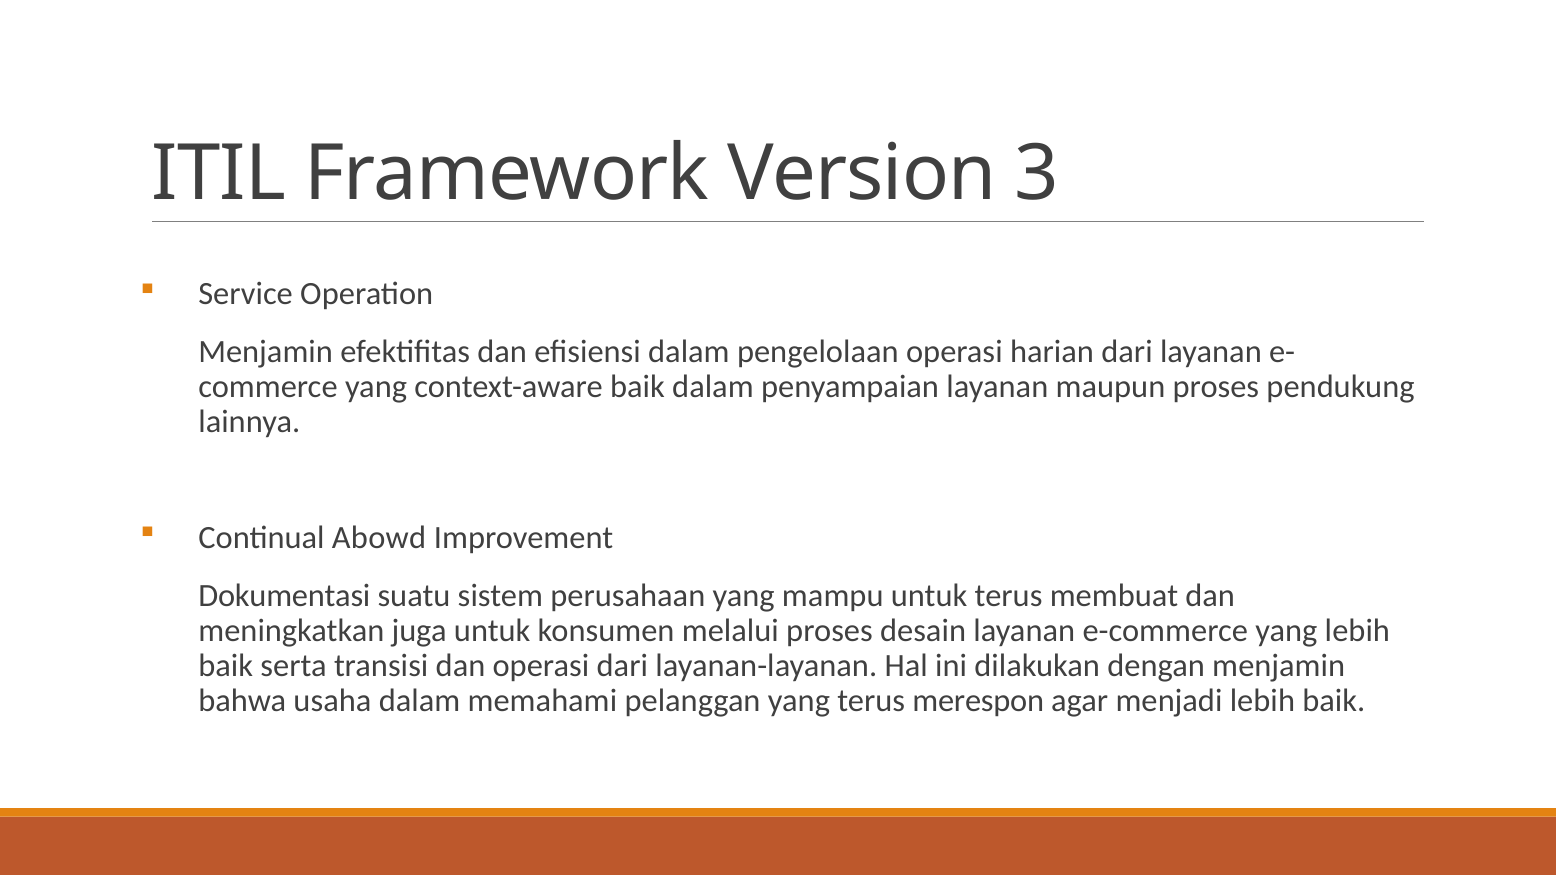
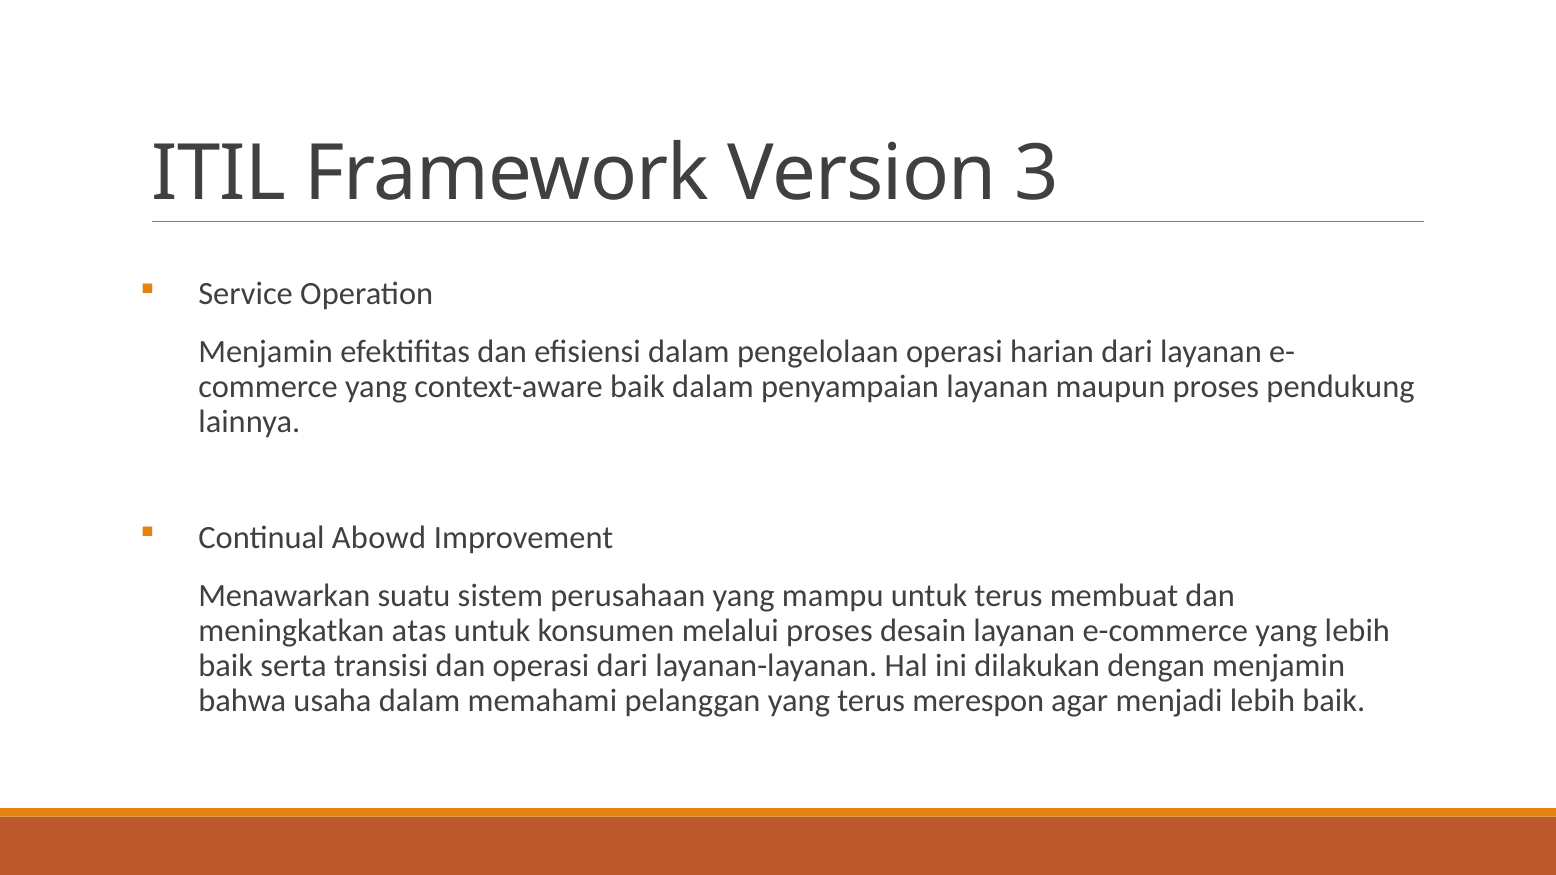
Dokumentasi: Dokumentasi -> Menawarkan (284, 595)
juga: juga -> atas (419, 631)
